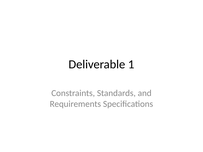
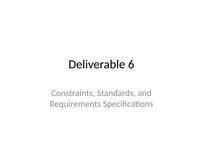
1: 1 -> 6 (131, 64)
